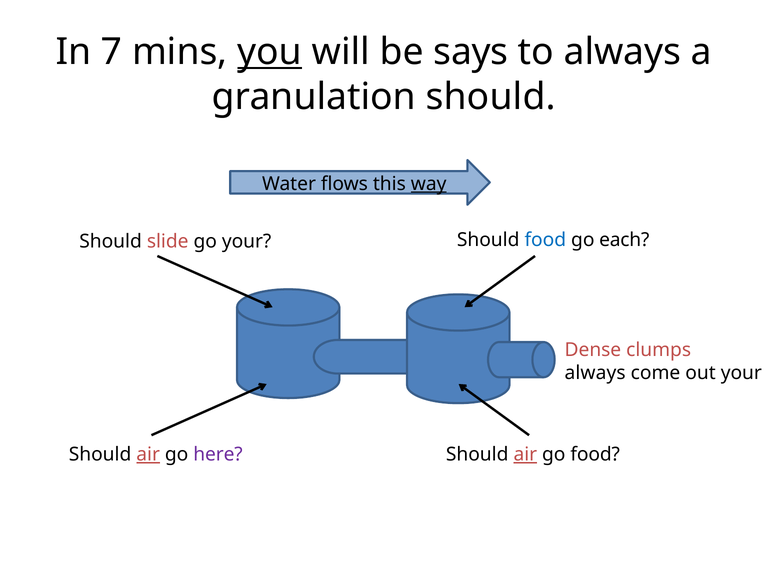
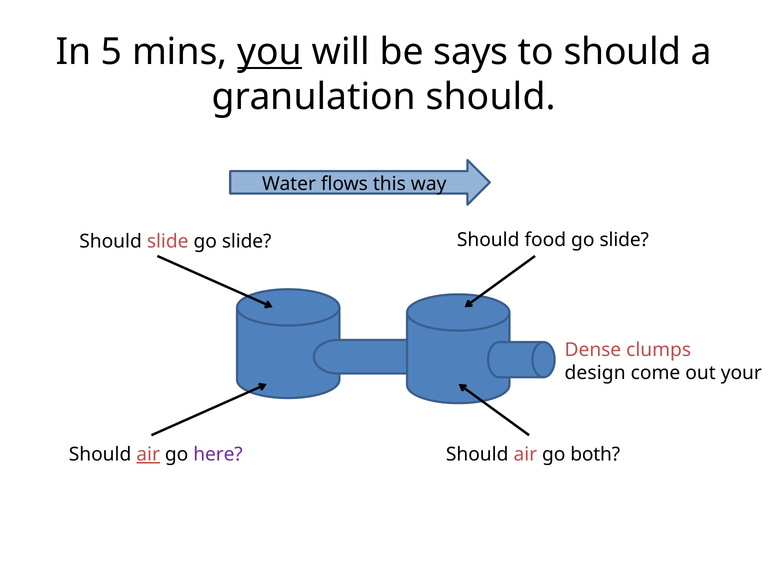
7: 7 -> 5 (112, 52)
to always: always -> should (623, 52)
way underline: present -> none (429, 184)
your: your -> slide (247, 242)
food colour: blue -> black (545, 240)
each: each -> slide (624, 240)
always: always -> design (595, 373)
air underline: present -> none (525, 454)
go food: food -> both (595, 454)
